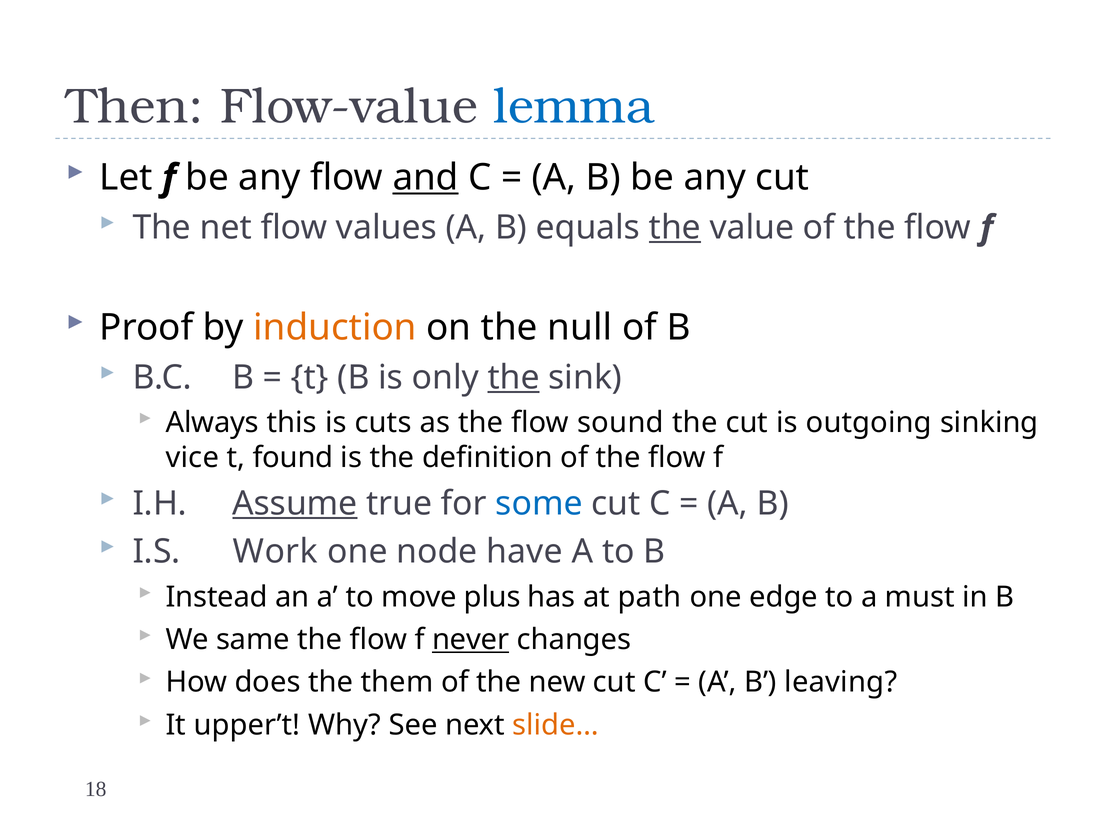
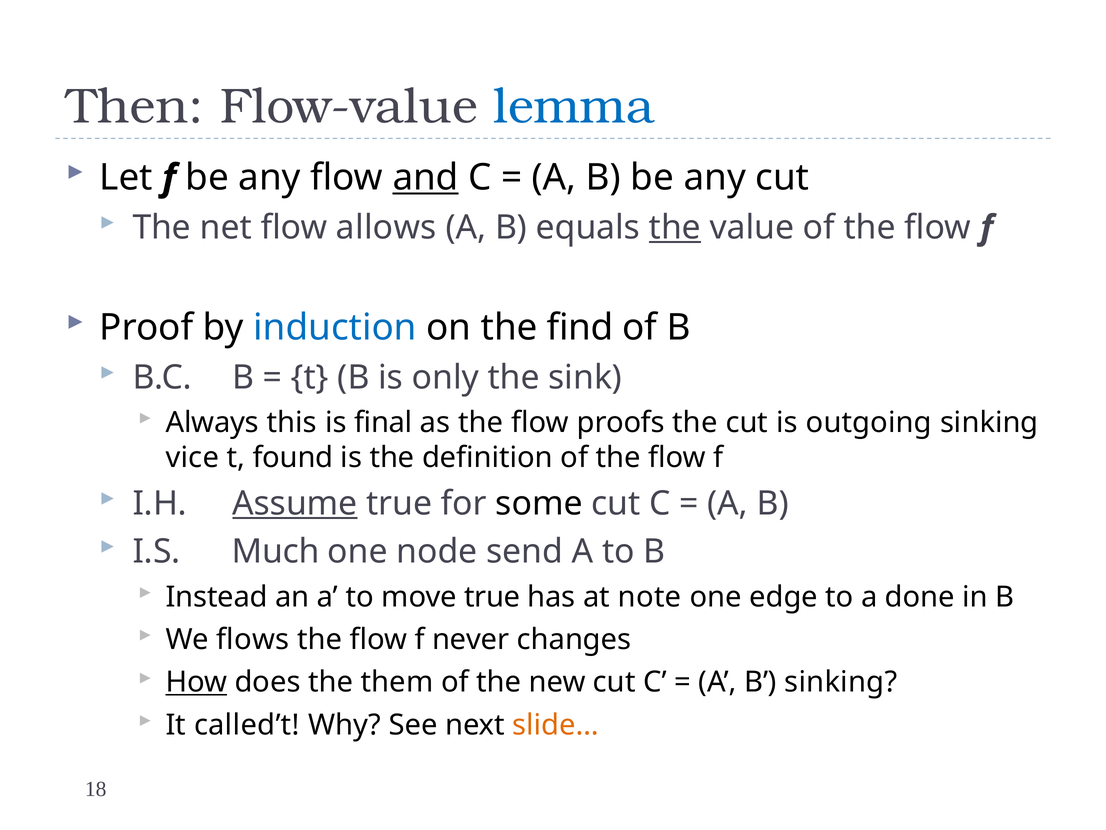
values: values -> allows (386, 227)
induction colour: orange -> blue (335, 328)
null: null -> find (580, 328)
the underline: present -> none (514, 377)
cuts: cuts -> final (383, 422)
sound: sound -> proofs (621, 422)
some colour: blue -> black (539, 503)
Work: Work -> Much (276, 551)
have: have -> send (525, 551)
move plus: plus -> true (492, 597)
path: path -> note (650, 597)
must: must -> done (920, 597)
same: same -> flows (253, 639)
never underline: present -> none (471, 639)
How underline: none -> present (197, 682)
B leaving: leaving -> sinking (841, 682)
upper’t: upper’t -> called’t (247, 725)
